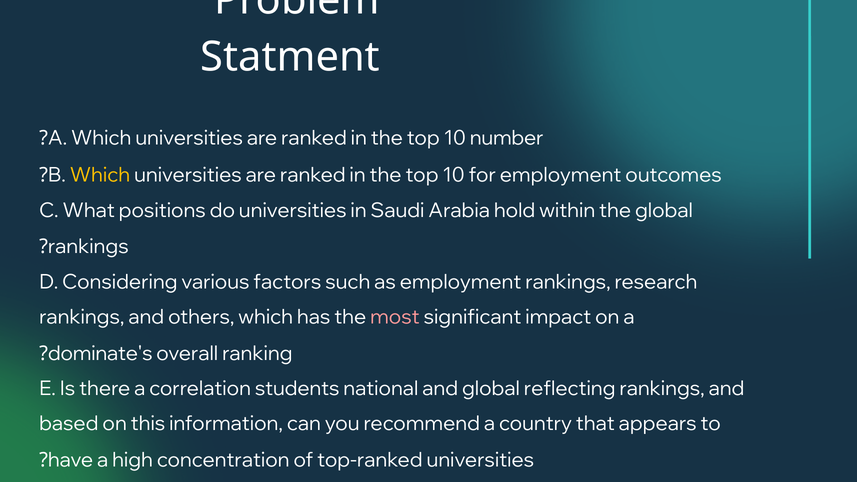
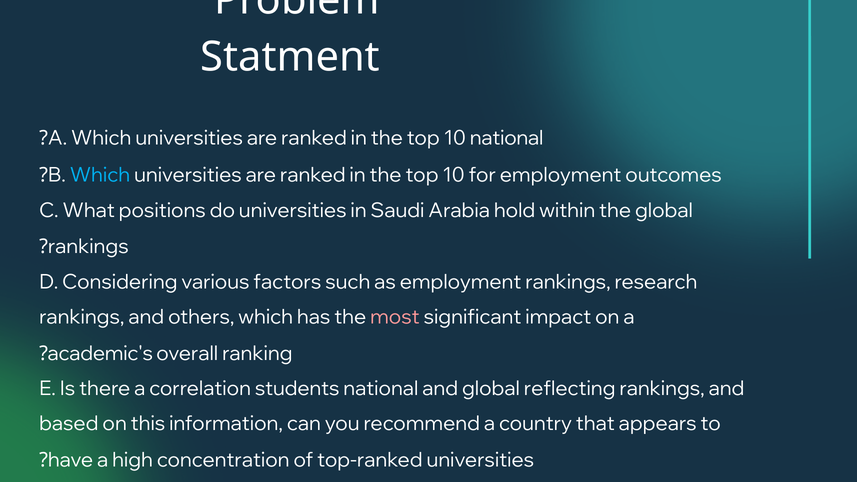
10 number: number -> national (507, 138)
Which colour: yellow -> light blue (100, 175)
dominate's: dominate's -> academic's (100, 354)
